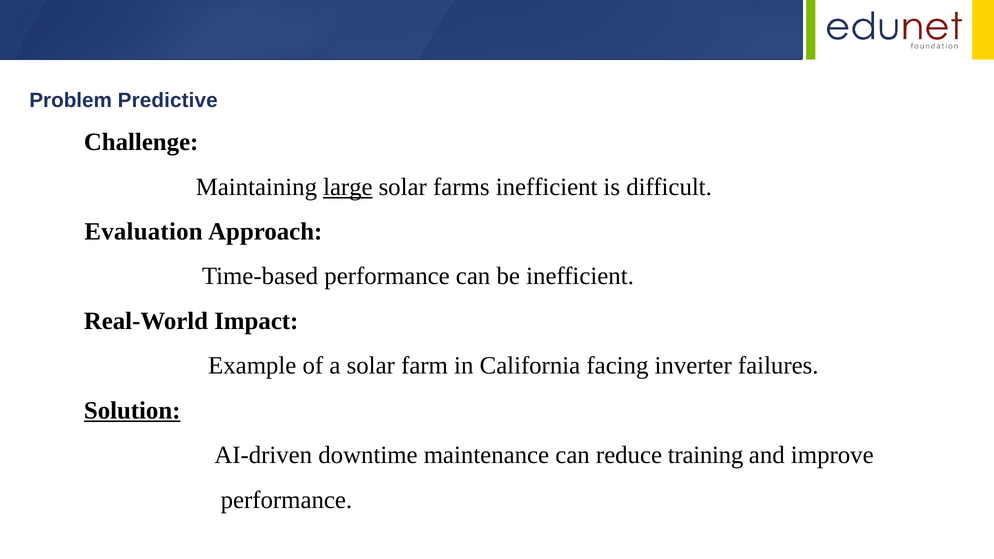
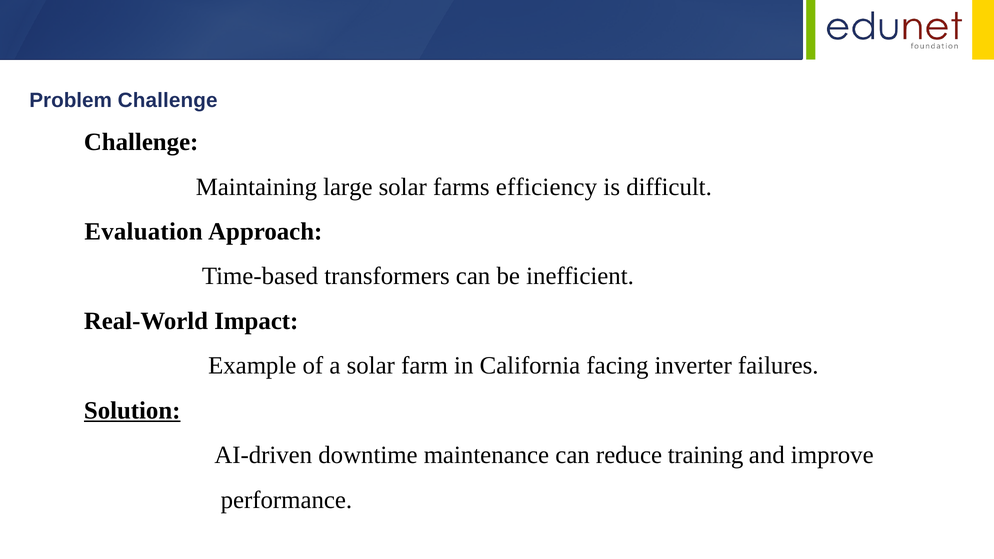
Problem Predictive: Predictive -> Challenge (168, 100)
large underline: present -> none (348, 187)
farms inefficient: inefficient -> efficiency (546, 187)
Time-based performance: performance -> transformers (387, 276)
